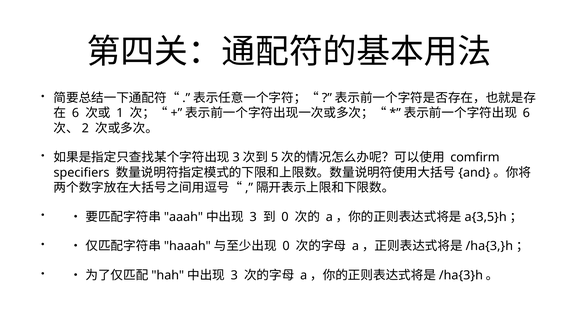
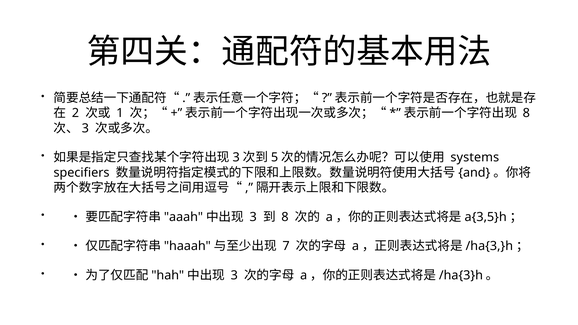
6: 6 -> 2 (76, 113)
6: 6 -> 8 (526, 113)
2: 2 -> 3 (85, 128)
comfirm: comfirm -> systems (475, 158)
0: 0 -> 8 (285, 217)
0: 0 -> 7 (286, 246)
